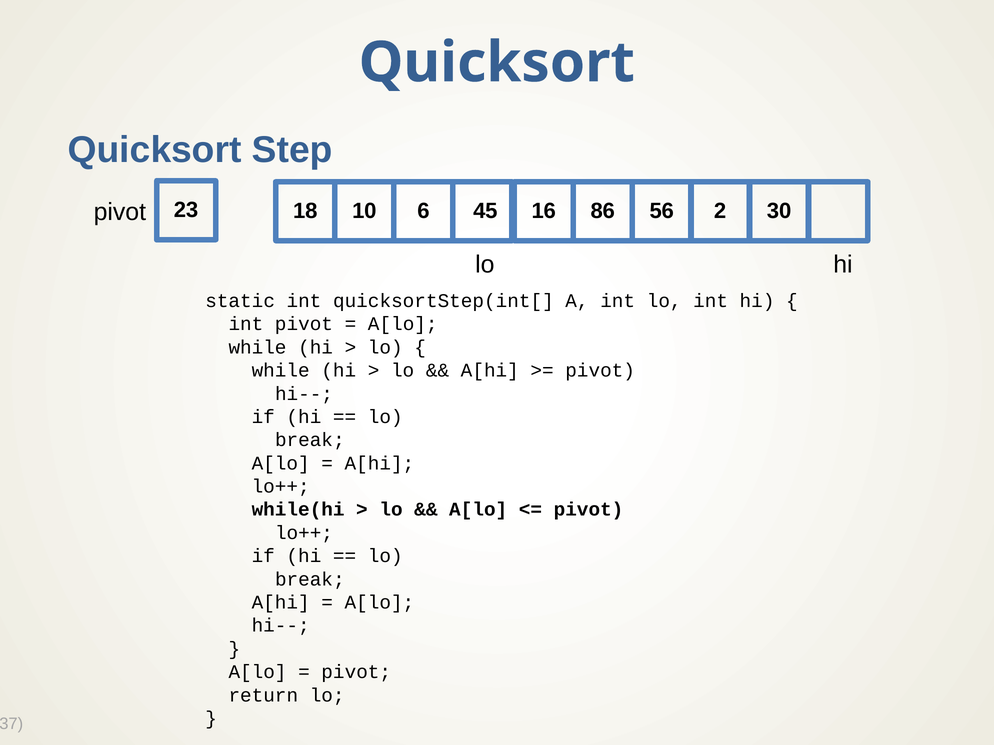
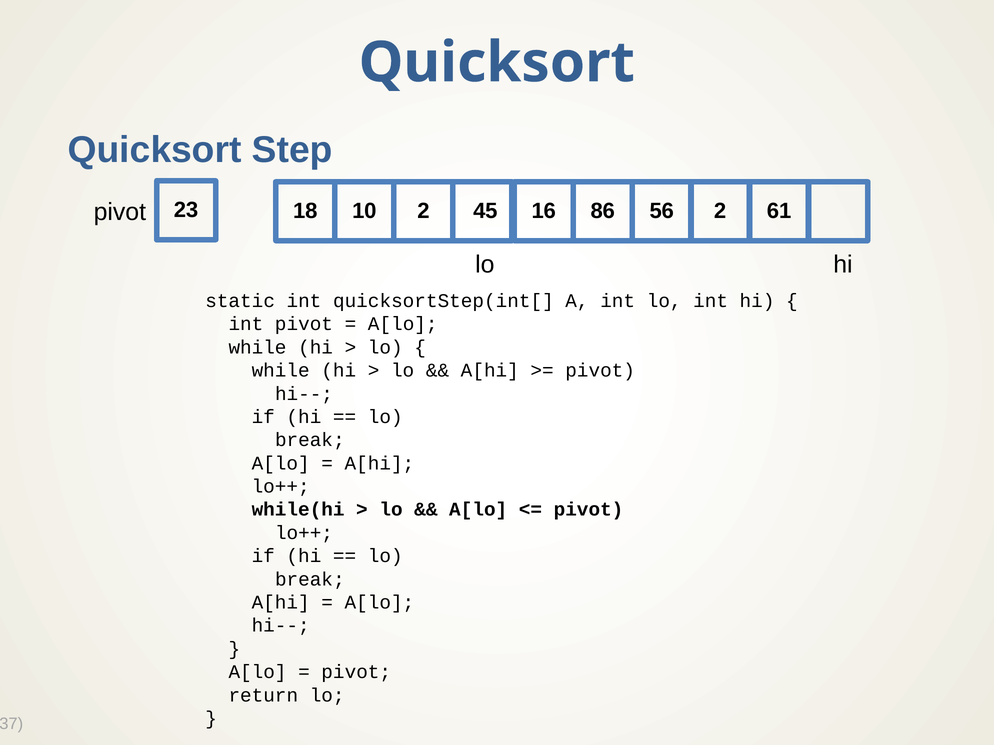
10 6: 6 -> 2 (423, 211)
30: 30 -> 61 (779, 211)
